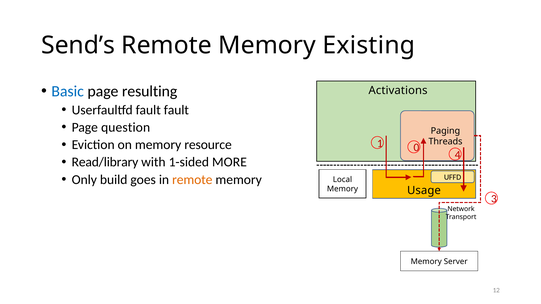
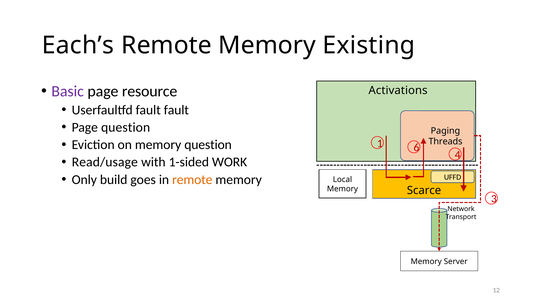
Send’s: Send’s -> Each’s (78, 45)
Basic colour: blue -> purple (68, 91)
resulting: resulting -> resource (150, 91)
memory resource: resource -> question (208, 145)
0: 0 -> 6 (416, 148)
Read/library: Read/library -> Read/usage (105, 162)
MORE: MORE -> WORK (230, 162)
Usage: Usage -> Scarce (424, 191)
